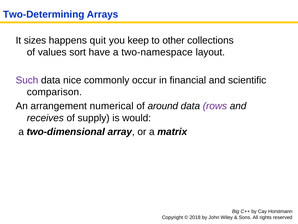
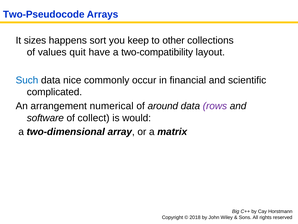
Two-Determining: Two-Determining -> Two-Pseudocode (44, 14)
quit: quit -> sort (98, 40)
sort: sort -> quit (78, 52)
two-namespace: two-namespace -> two-compatibility (157, 52)
Such colour: purple -> blue (27, 80)
comparison: comparison -> complicated (54, 92)
receives: receives -> software (45, 118)
supply: supply -> collect (94, 118)
